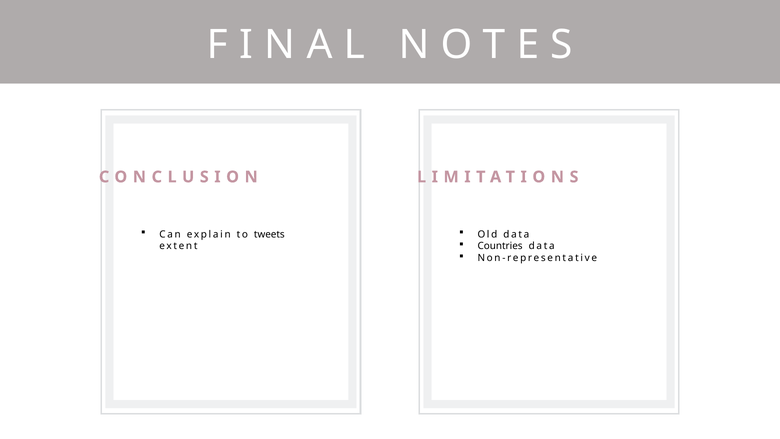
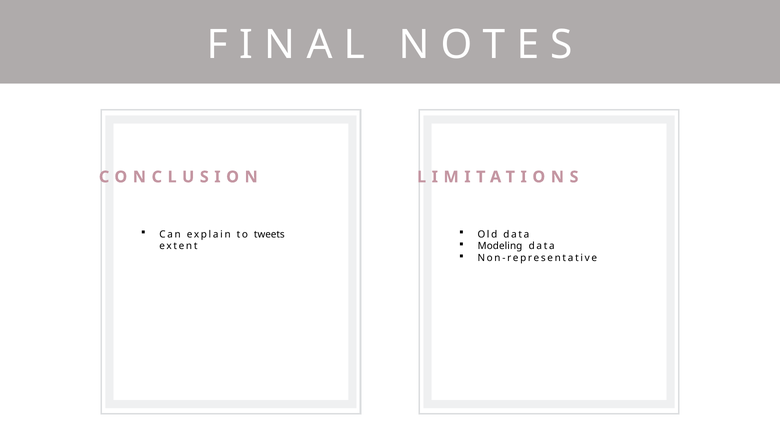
Countries: Countries -> Modeling (500, 246)
